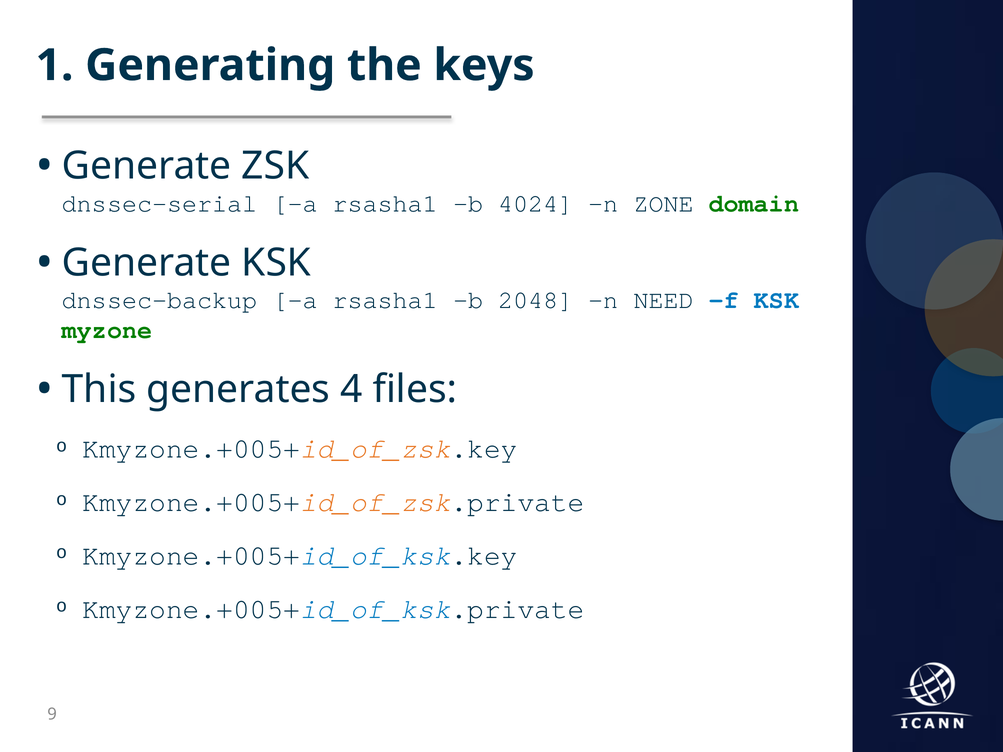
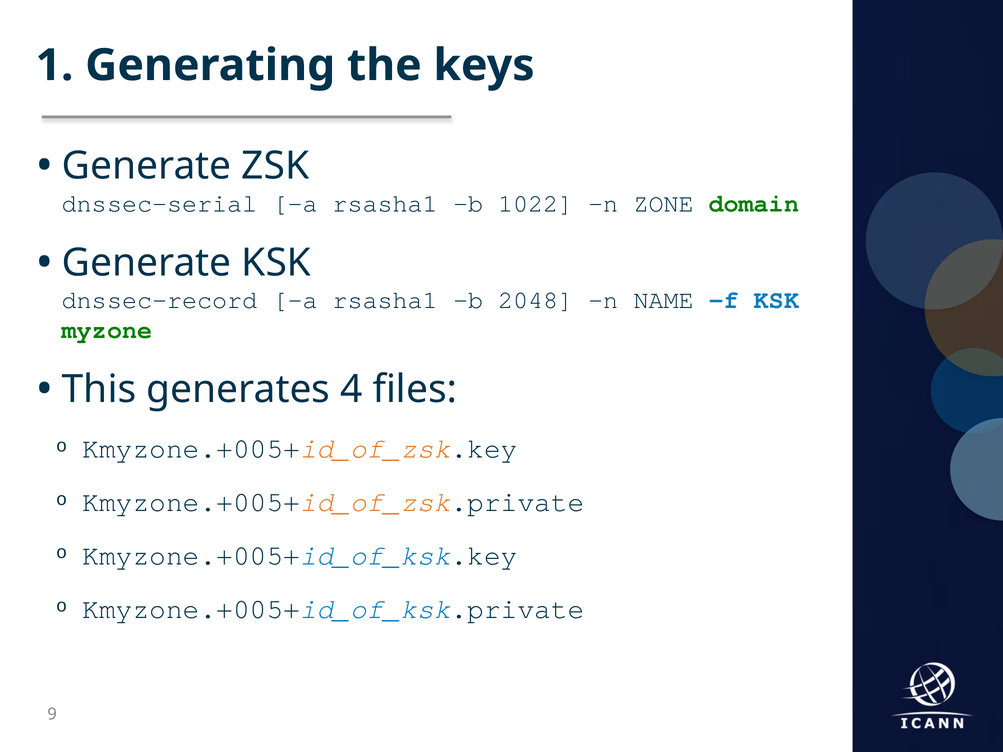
4024: 4024 -> 1022 (536, 204)
dnssec-backup: dnssec-backup -> dnssec-record (160, 300)
NEED: NEED -> NAME (664, 300)
